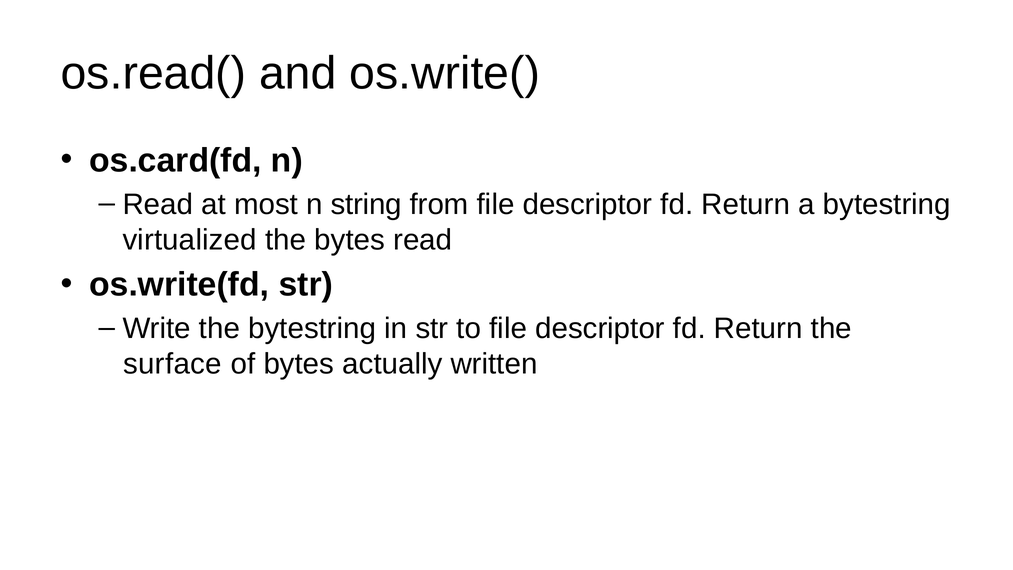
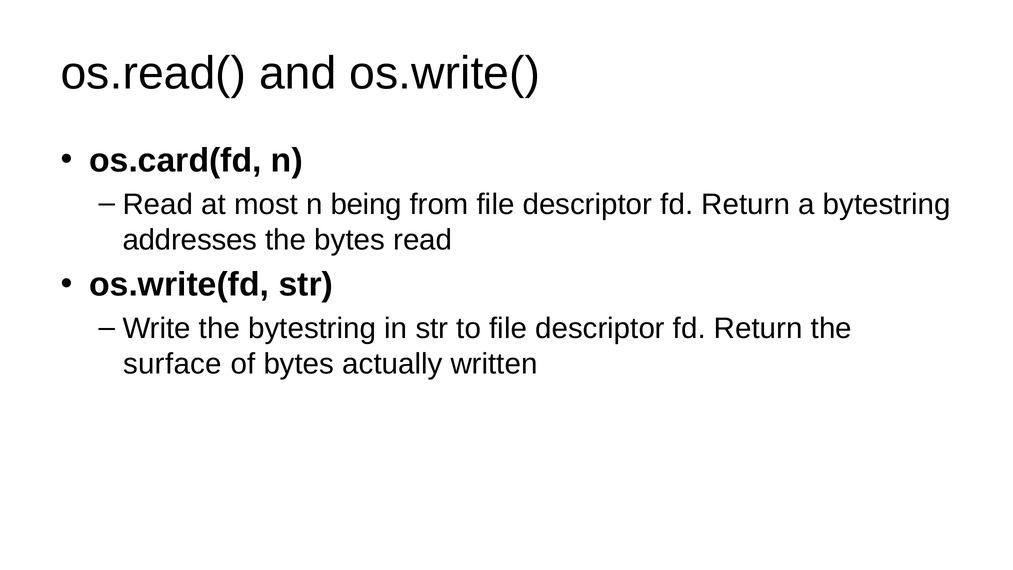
string: string -> being (366, 204)
virtualized: virtualized -> addresses (190, 240)
